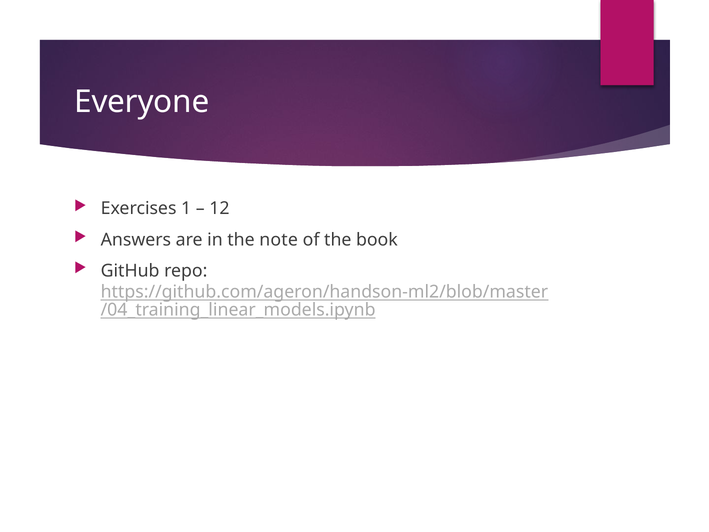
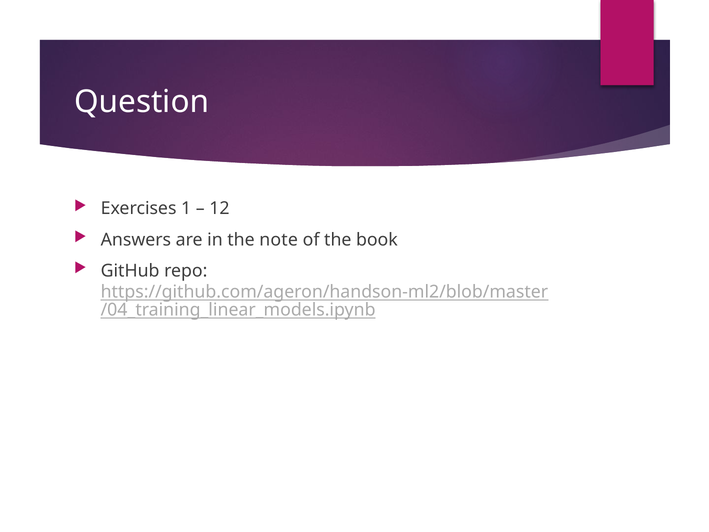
Everyone: Everyone -> Question (142, 102)
